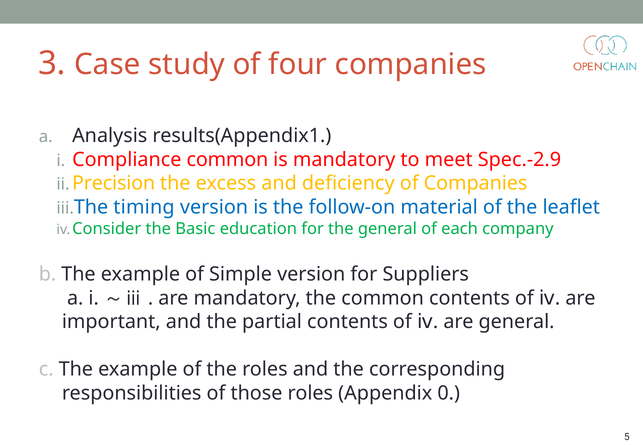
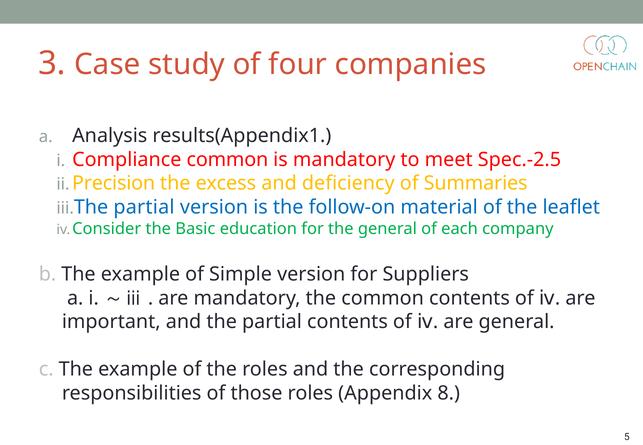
Spec.-2.9: Spec.-2.9 -> Spec.-2.5 (519, 160)
of Companies: Companies -> Summaries (476, 183)
timing: timing -> partial (144, 207)
0: 0 -> 8 (449, 393)
